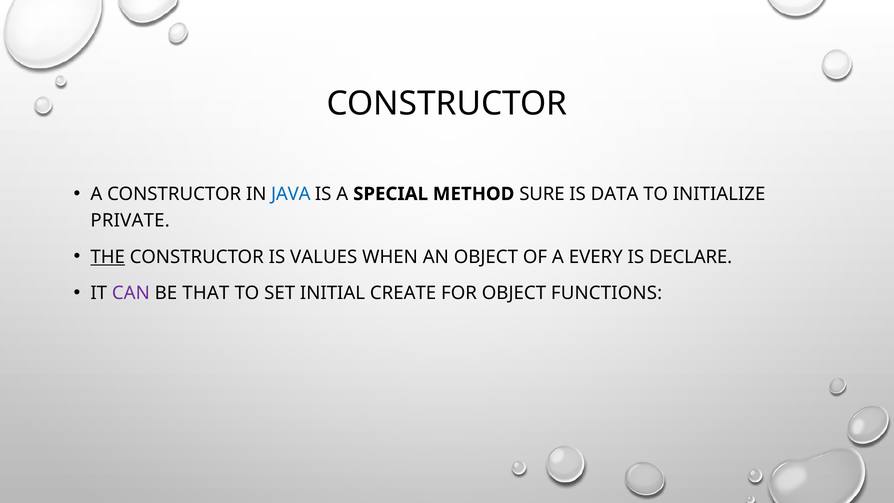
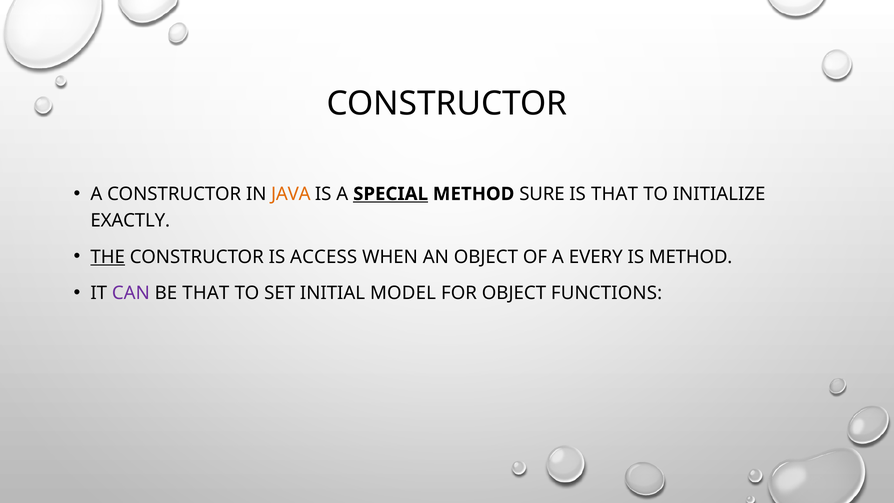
JAVA colour: blue -> orange (291, 194)
SPECIAL underline: none -> present (391, 194)
IS DATA: DATA -> THAT (615, 194)
PRIVATE: PRIVATE -> EXACTLY (130, 221)
VALUES: VALUES -> ACCESS (324, 257)
IS DECLARE: DECLARE -> METHOD (691, 257)
CREATE: CREATE -> MODEL (403, 293)
